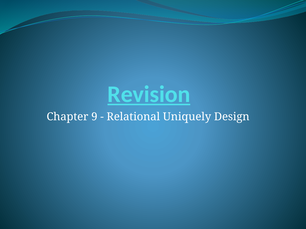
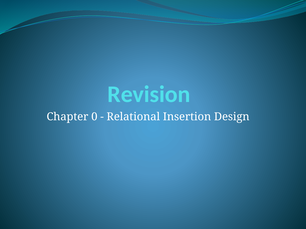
Revision underline: present -> none (149, 94)
9: 9 -> 0 (94, 117)
Uniquely: Uniquely -> Insertion (187, 117)
